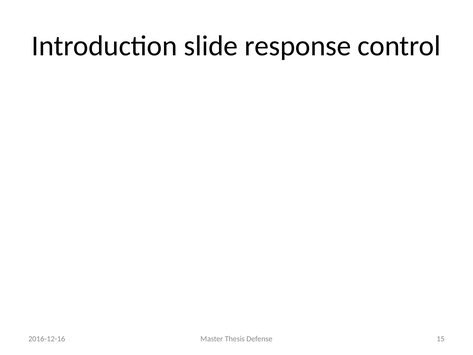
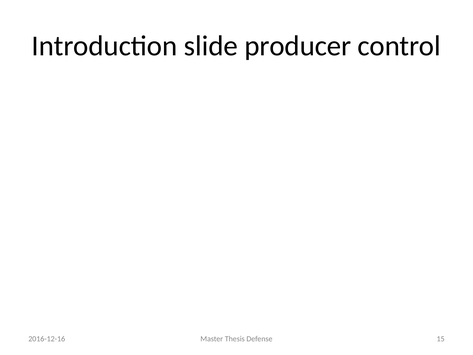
response: response -> producer (298, 46)
